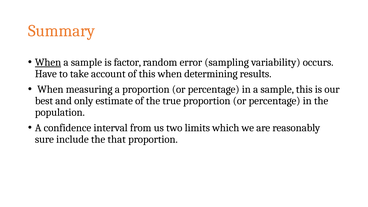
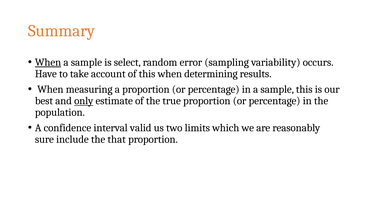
factor: factor -> select (127, 62)
only underline: none -> present (84, 101)
from: from -> valid (141, 128)
